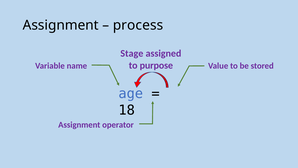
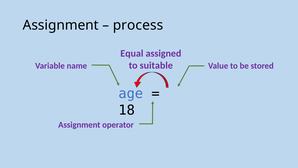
Stage: Stage -> Equal (132, 53)
purpose: purpose -> suitable (156, 65)
